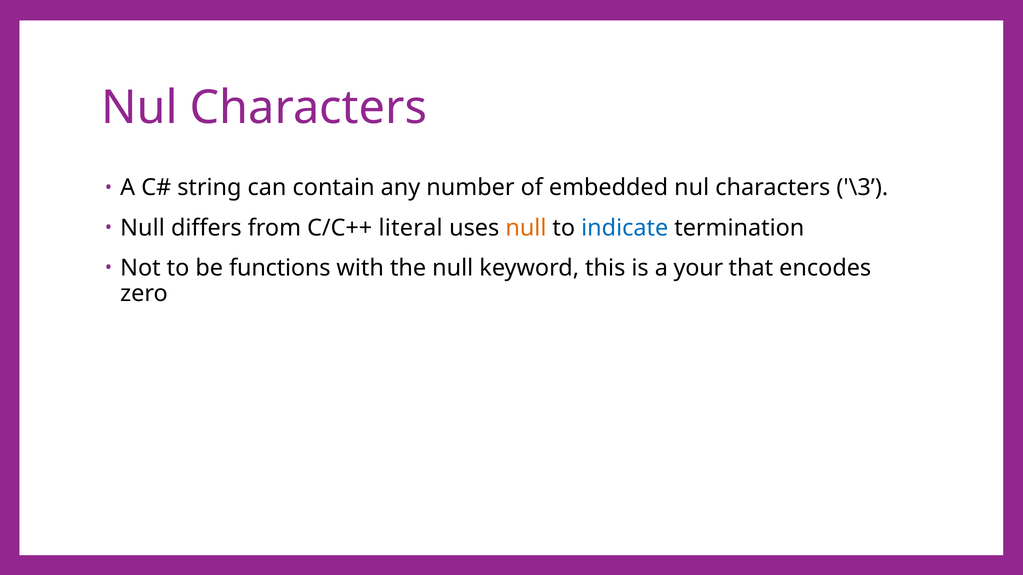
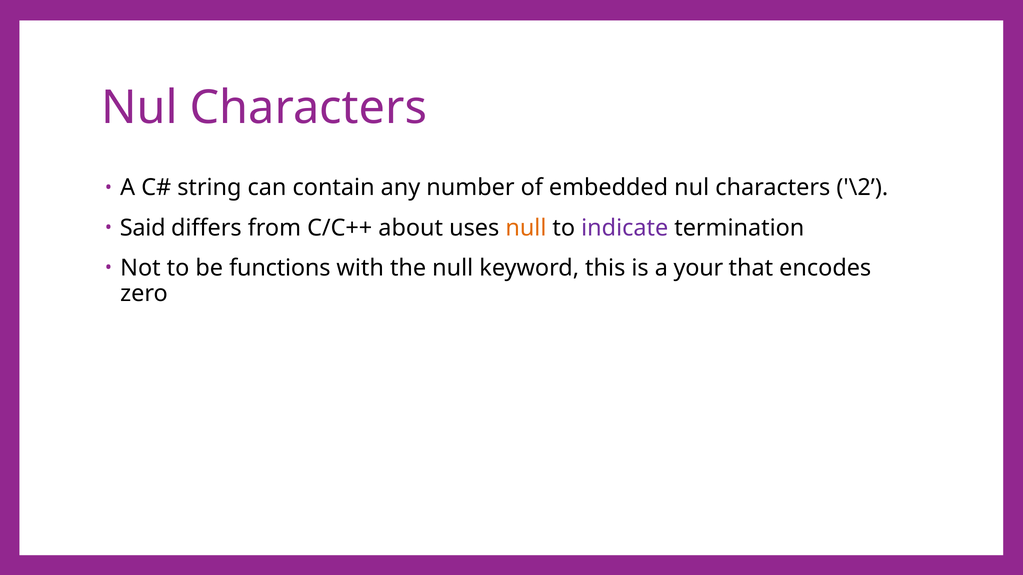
\3: \3 -> \2 (862, 188)
Null: Null -> Said (143, 228)
literal: literal -> about (411, 228)
indicate colour: blue -> purple (625, 228)
